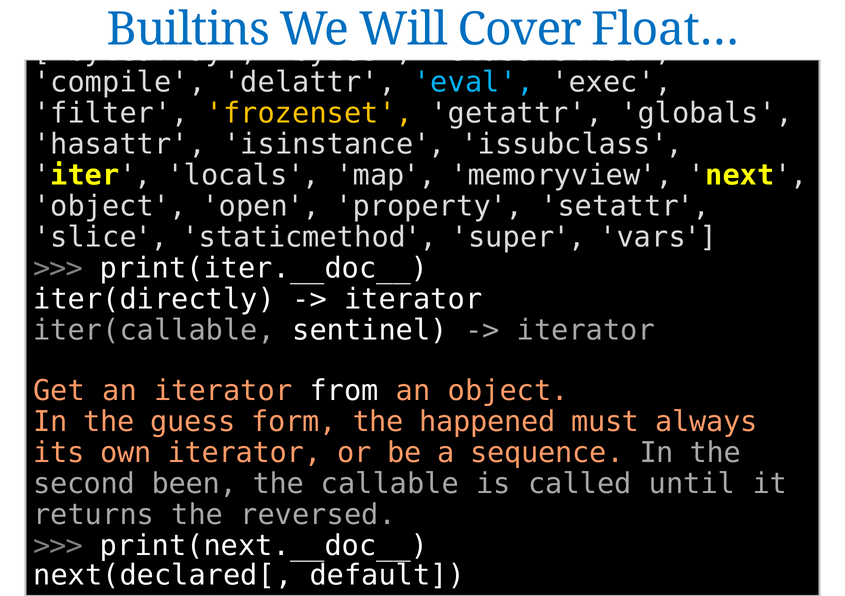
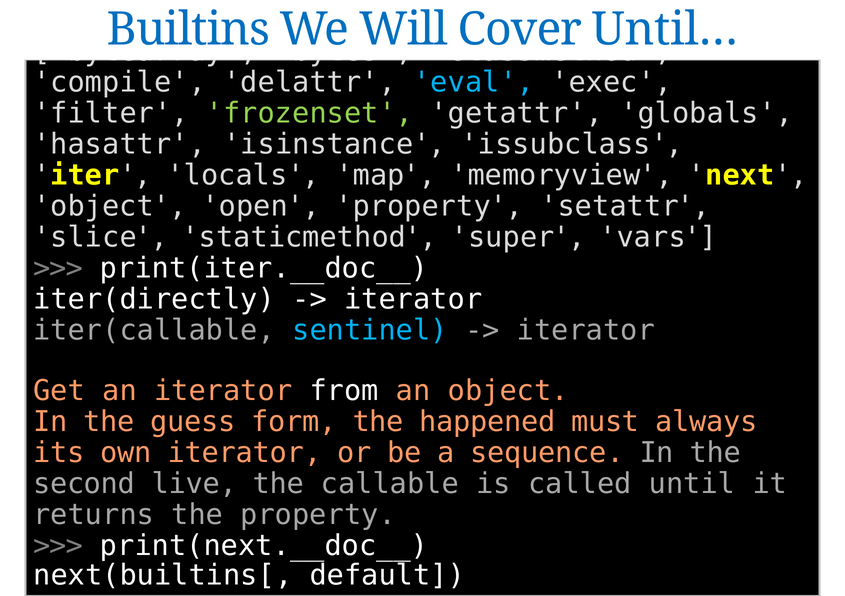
Float…: Float… -> Until… (665, 29)
frozenset colour: yellow -> light green (310, 113)
sentinel colour: white -> light blue (370, 330)
been: been -> live (194, 484)
the reversed: reversed -> property (318, 515)
next(declared[: next(declared[ -> next(builtins[ (163, 575)
